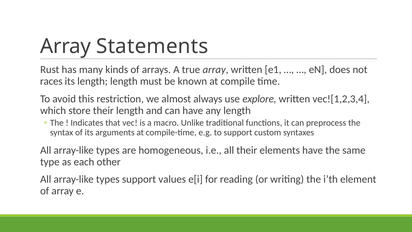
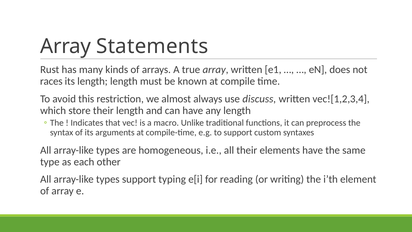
explore: explore -> discuss (259, 99)
values: values -> typing (172, 179)
